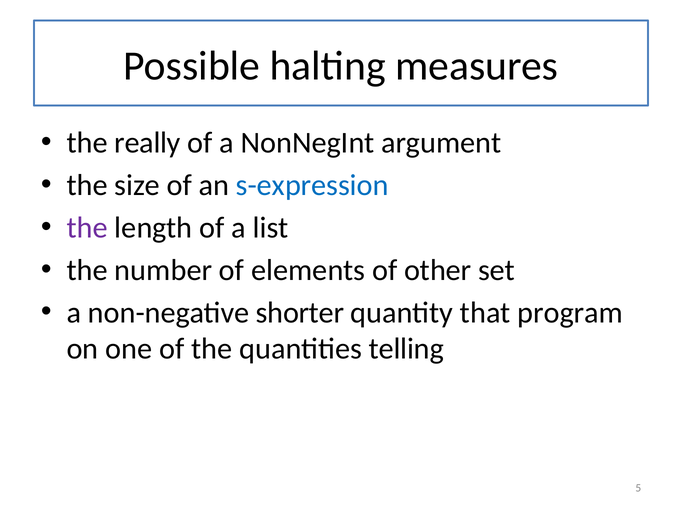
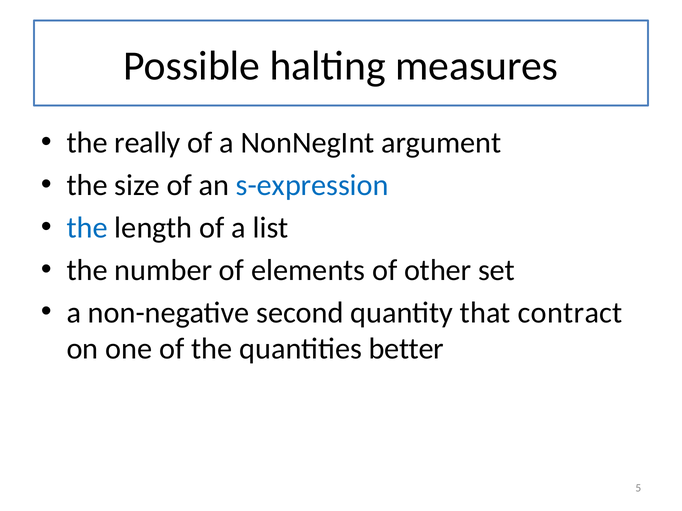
the colour: purple -> blue (87, 228)
shorter: shorter -> second (300, 313)
program: program -> contract (570, 313)
telling: telling -> better (406, 349)
